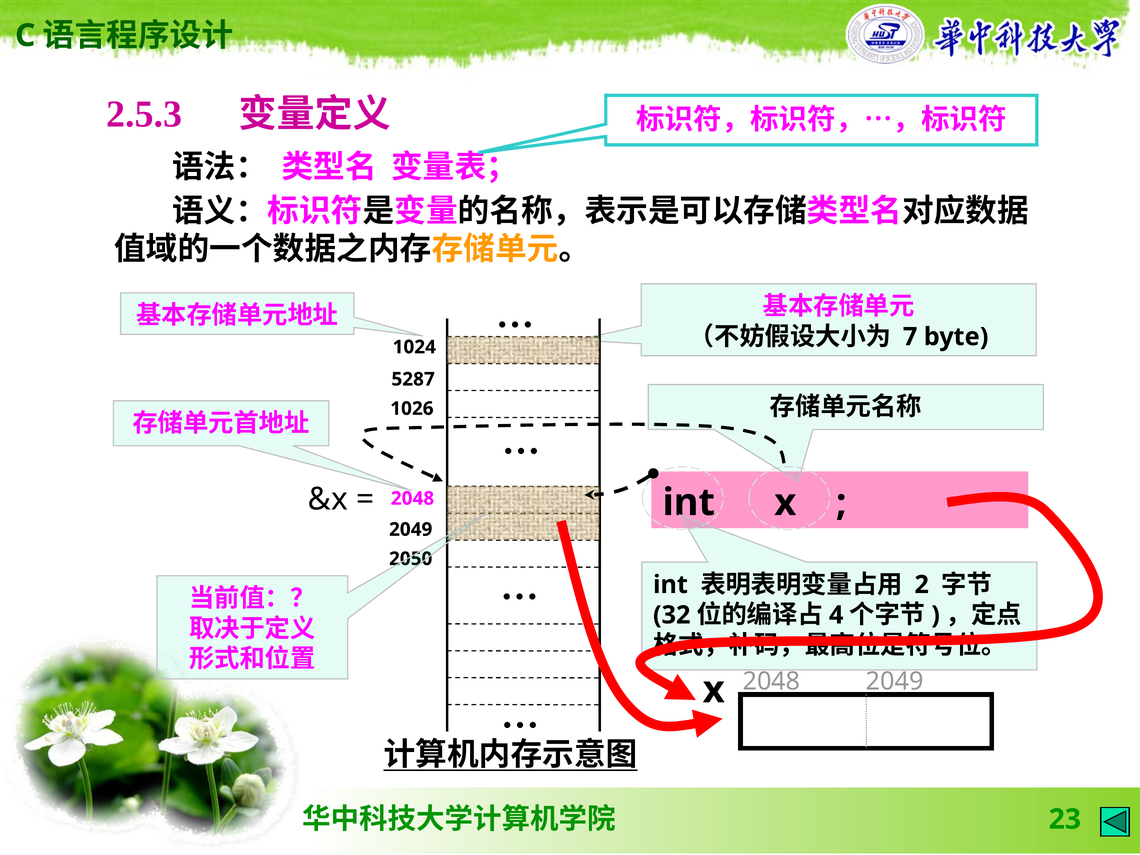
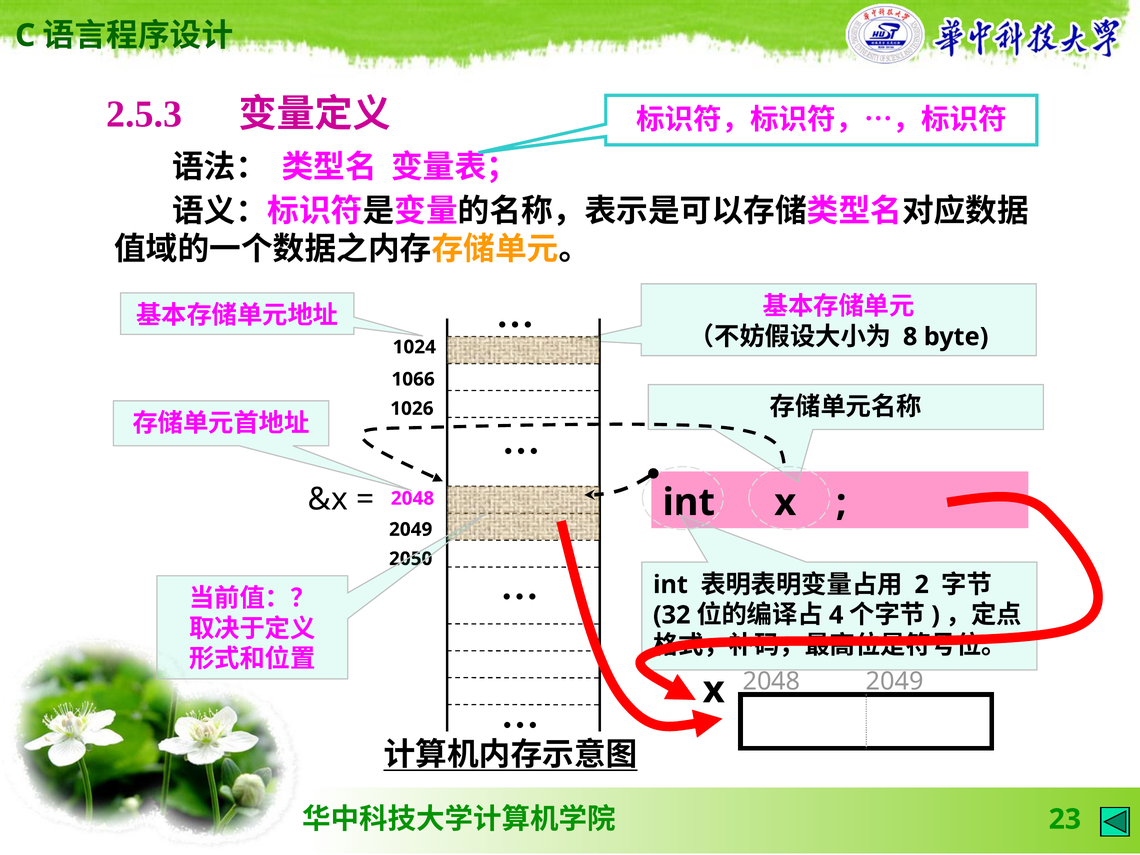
7: 7 -> 8 (910, 337)
5287: 5287 -> 1066 (413, 379)
